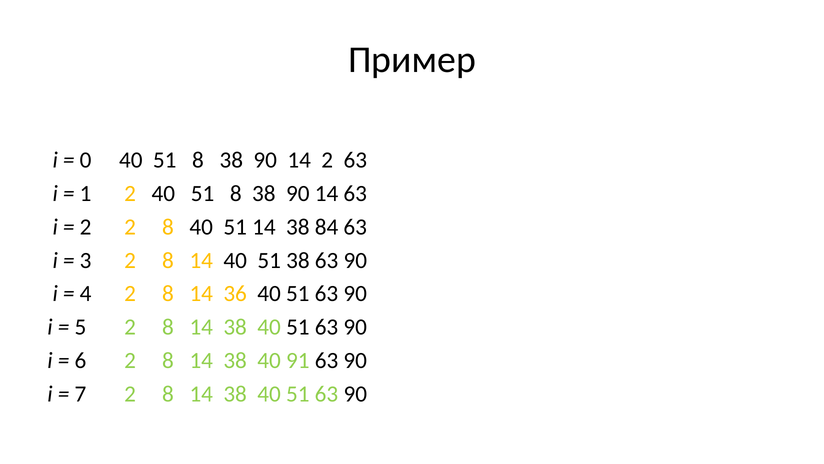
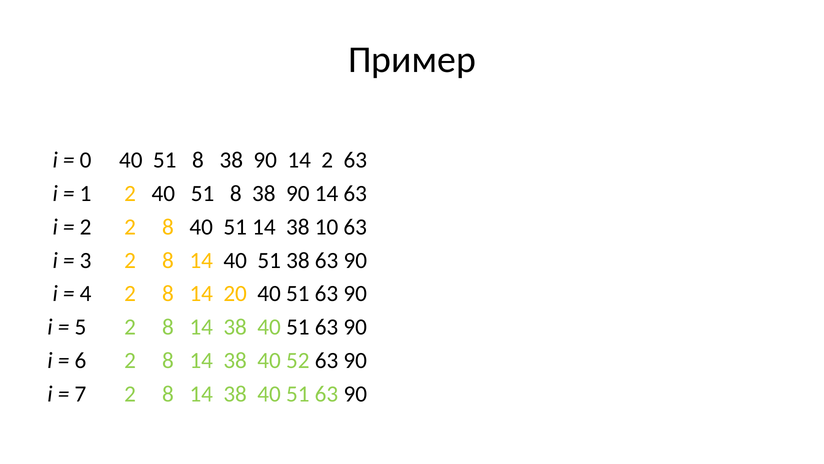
84: 84 -> 10 (327, 227)
36: 36 -> 20 (235, 293)
91: 91 -> 52 (298, 360)
